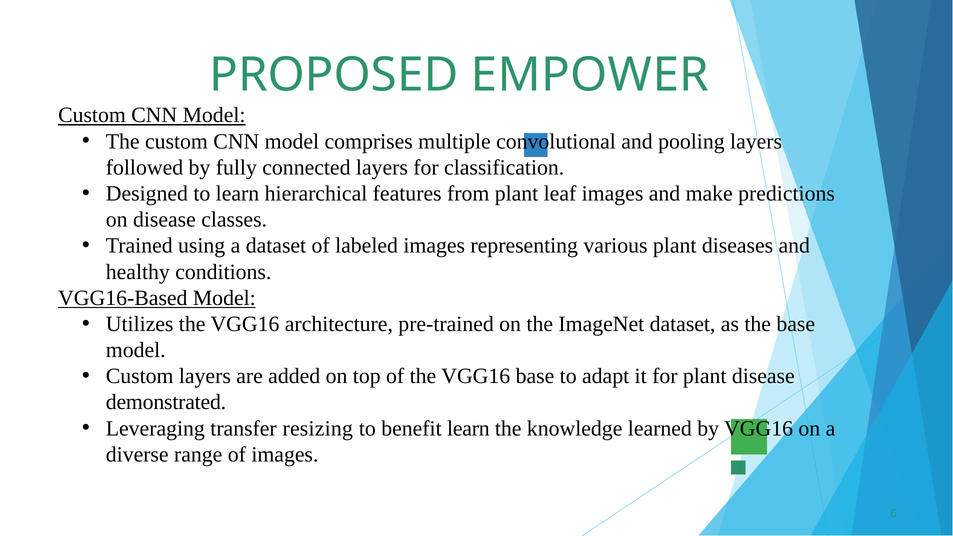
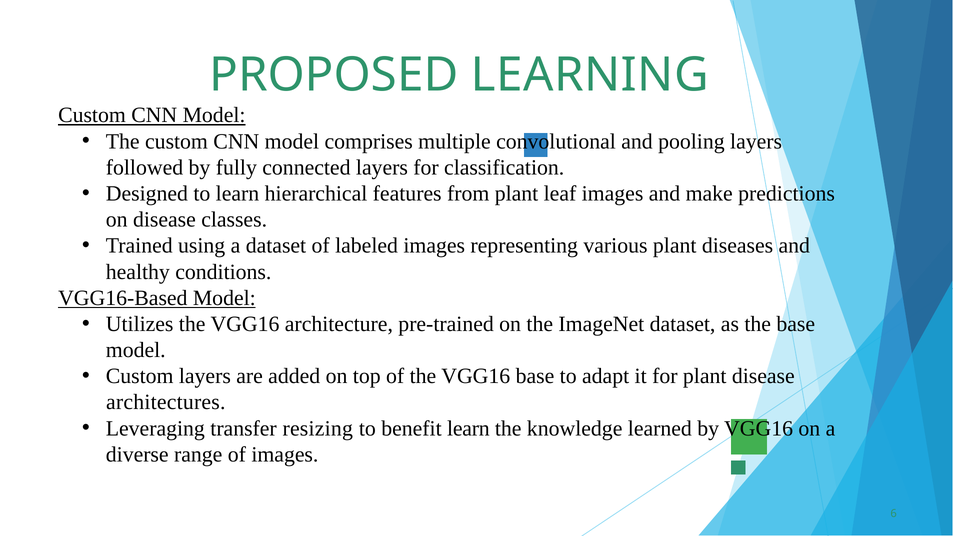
EMPOWER: EMPOWER -> LEARNING (590, 75)
demonstrated: demonstrated -> architectures (166, 402)
